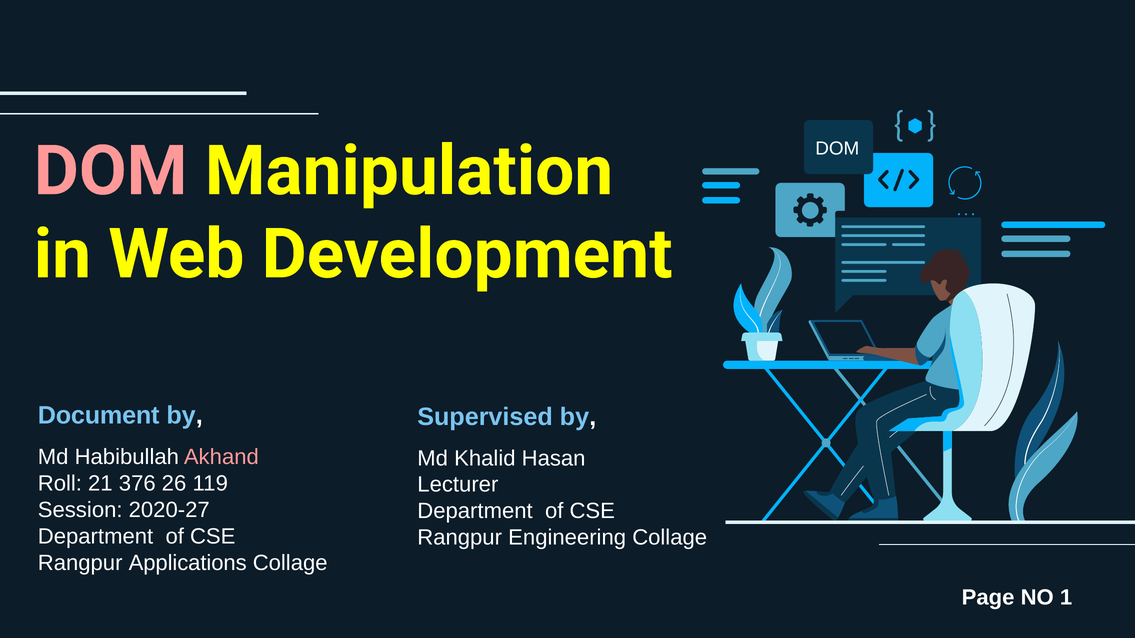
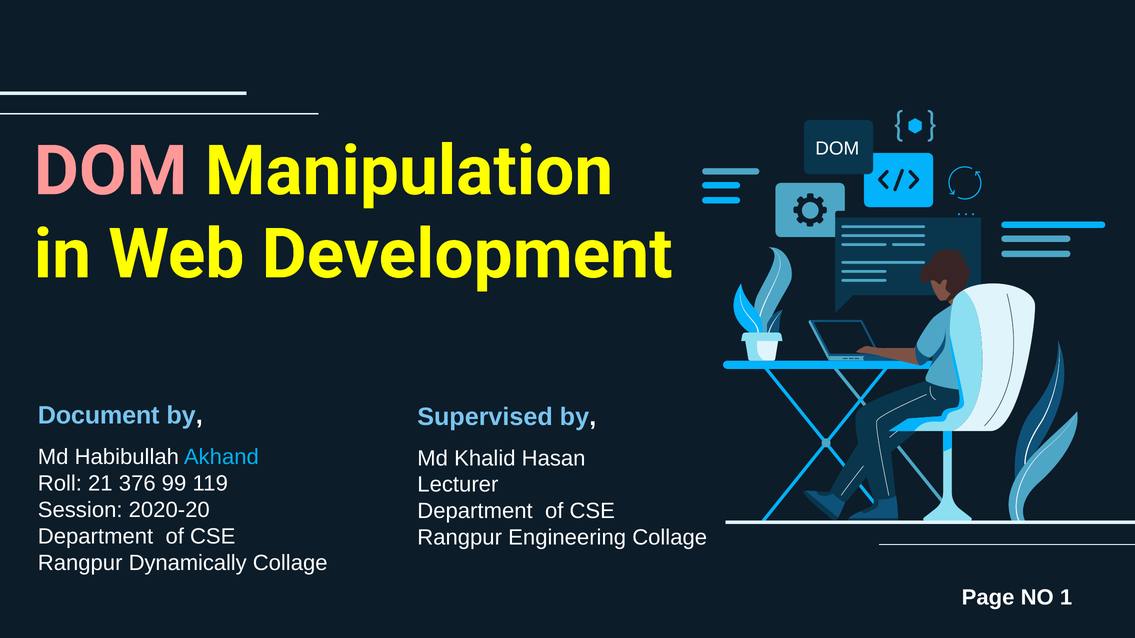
Akhand colour: pink -> light blue (221, 457)
26: 26 -> 99 (174, 484)
2020-27: 2020-27 -> 2020-20 (169, 510)
Applications: Applications -> Dynamically (188, 563)
